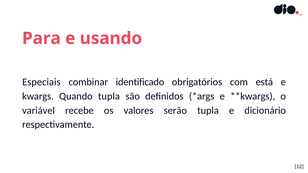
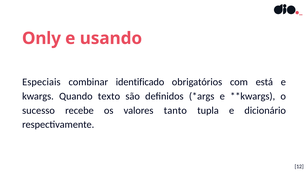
Para: Para -> Only (41, 38)
Quando tupla: tupla -> texto (109, 96)
variável: variável -> sucesso (38, 111)
serão: serão -> tanto (175, 111)
